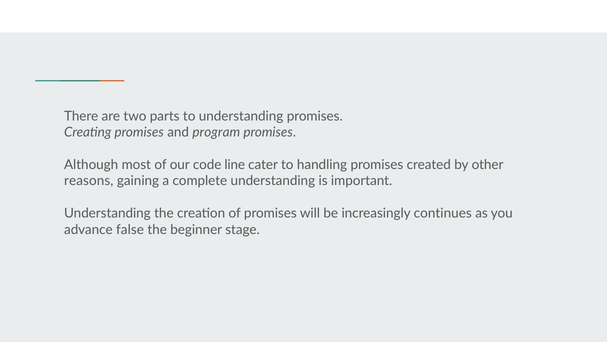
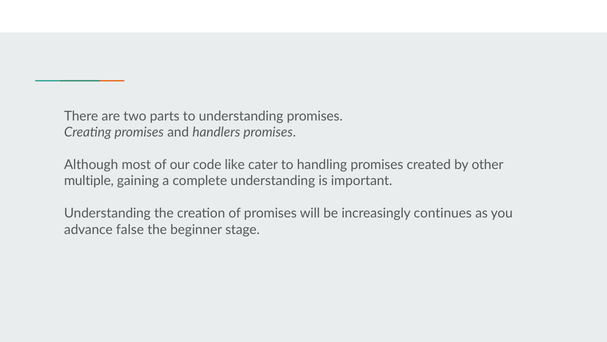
program: program -> handlers (216, 132)
line: line -> like (235, 164)
reasons: reasons -> multiple (89, 181)
